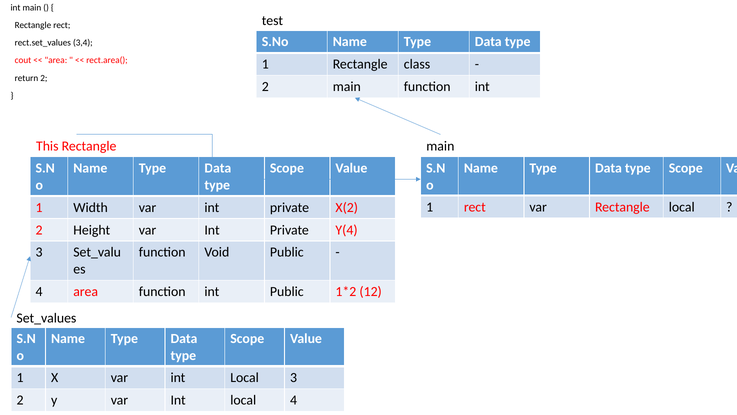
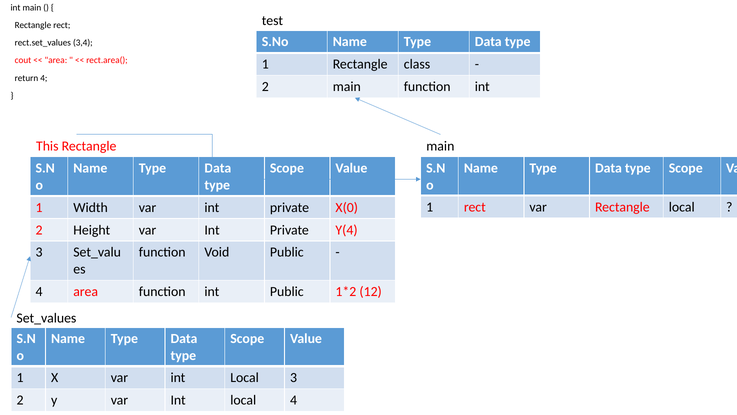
return 2: 2 -> 4 (44, 78)
X(2: X(2 -> X(0 (347, 207)
